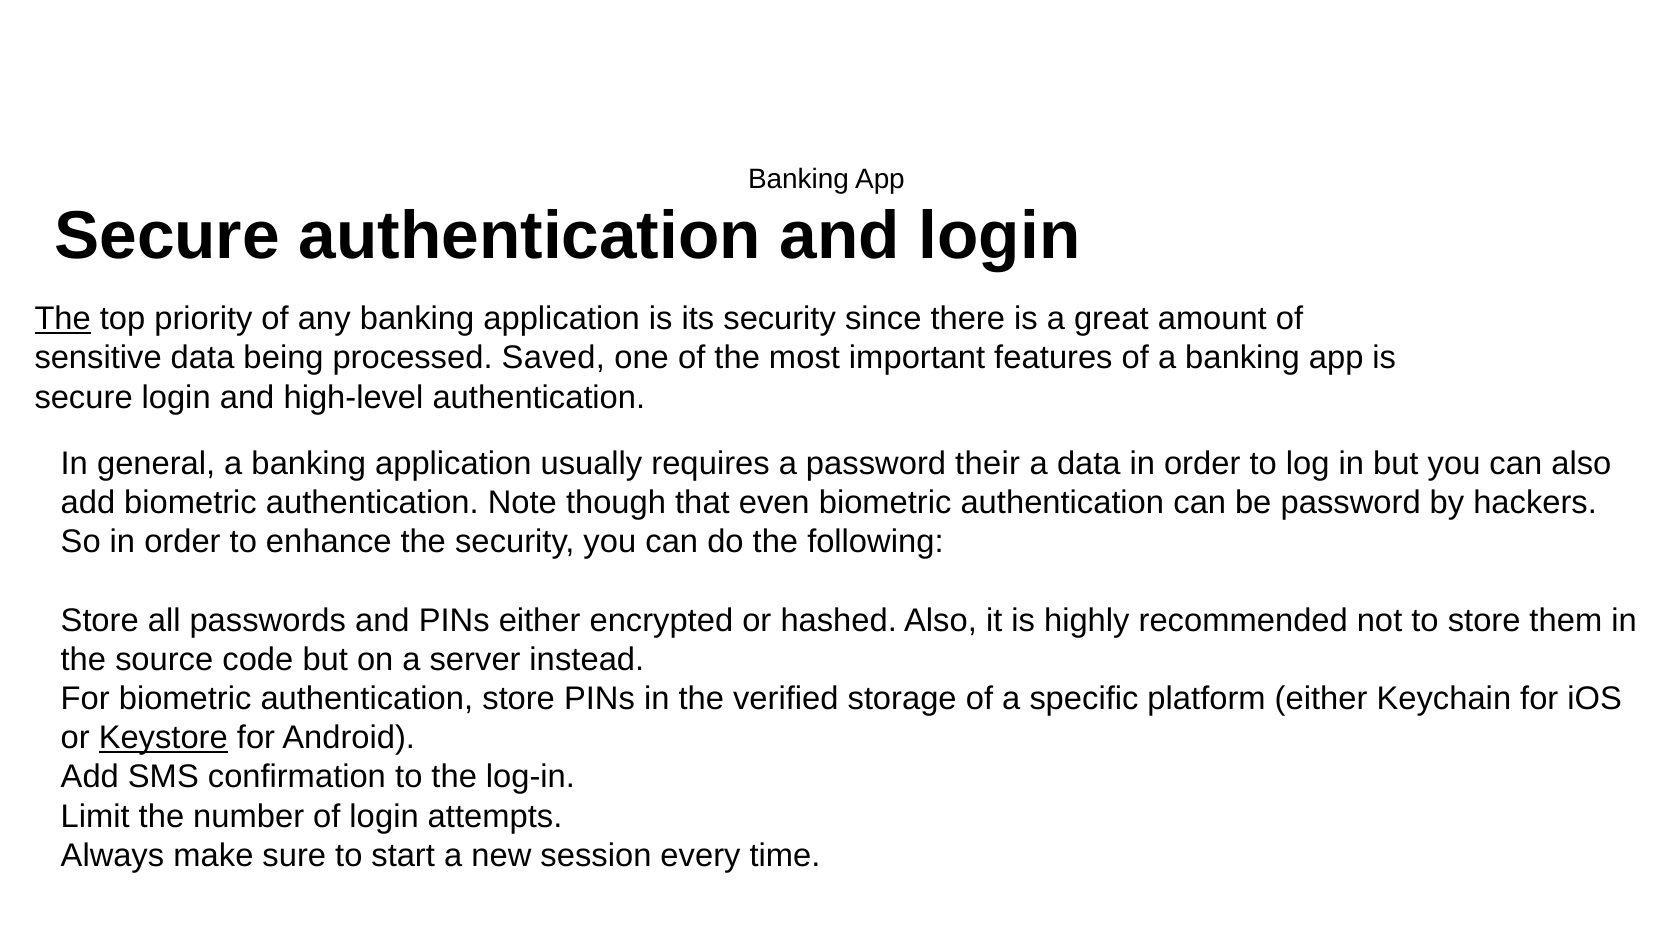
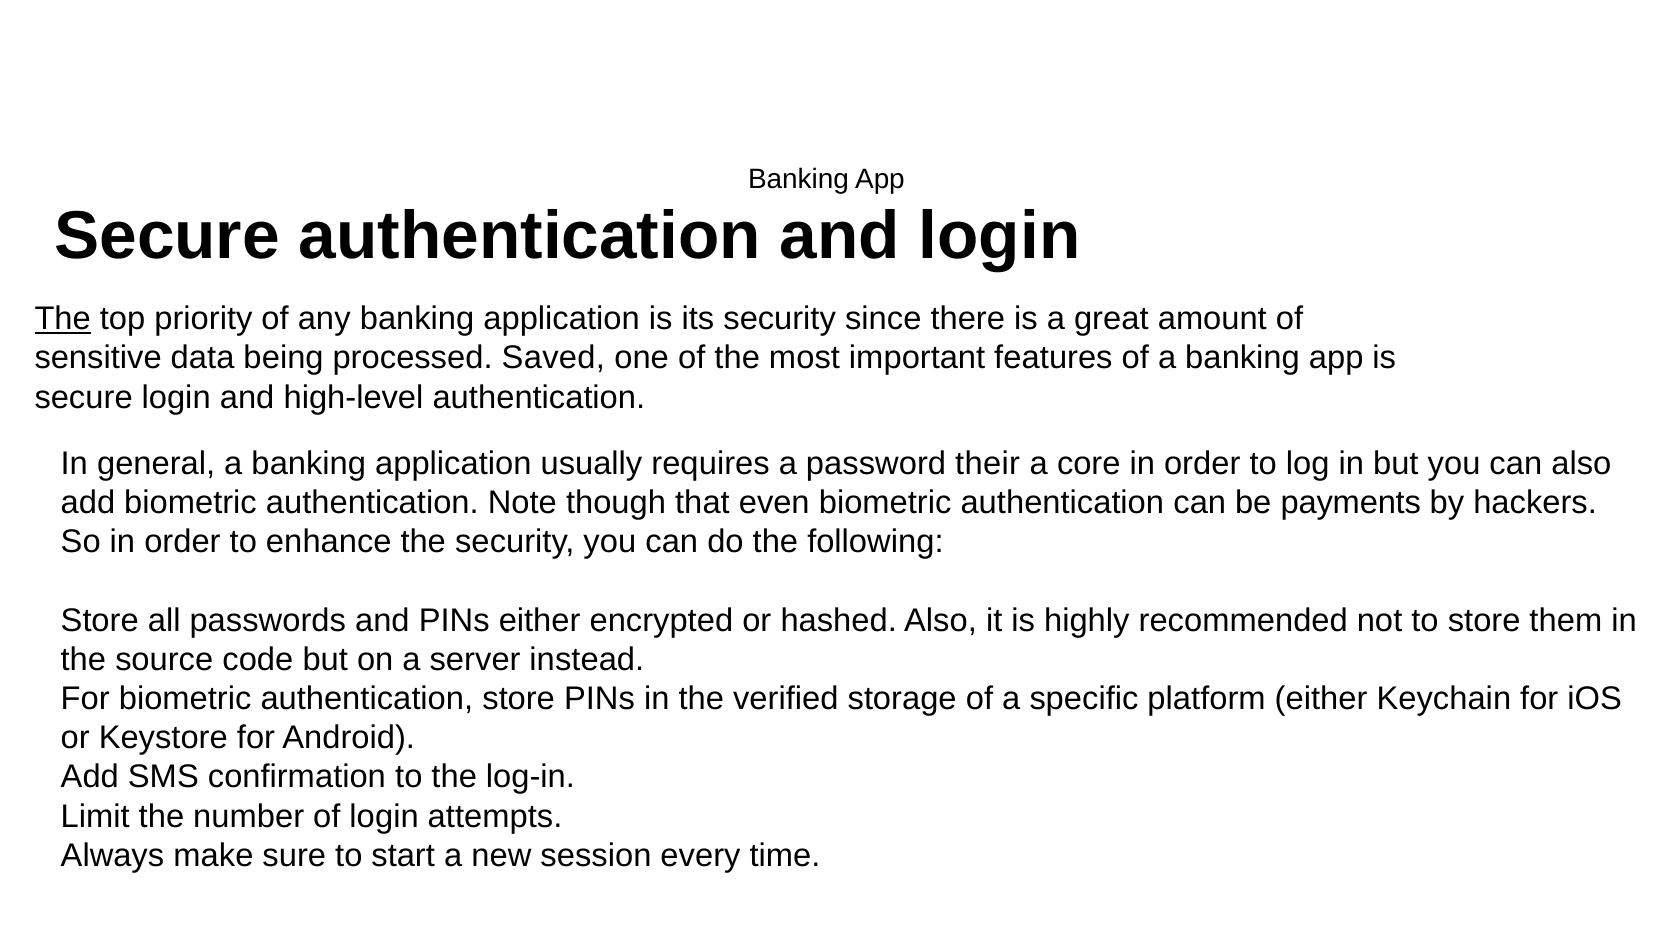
a data: data -> core (1089, 463)
be password: password -> payments (1351, 503)
Keystore underline: present -> none (163, 738)
